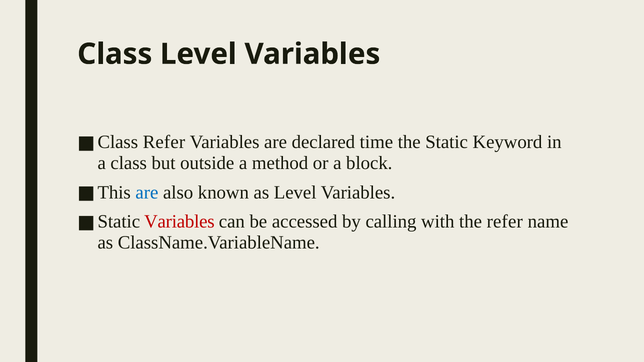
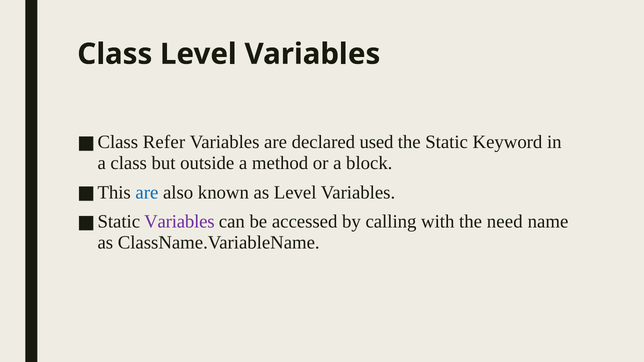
time: time -> used (377, 142)
Variables colour: red -> purple (179, 222)
the refer: refer -> need (505, 222)
